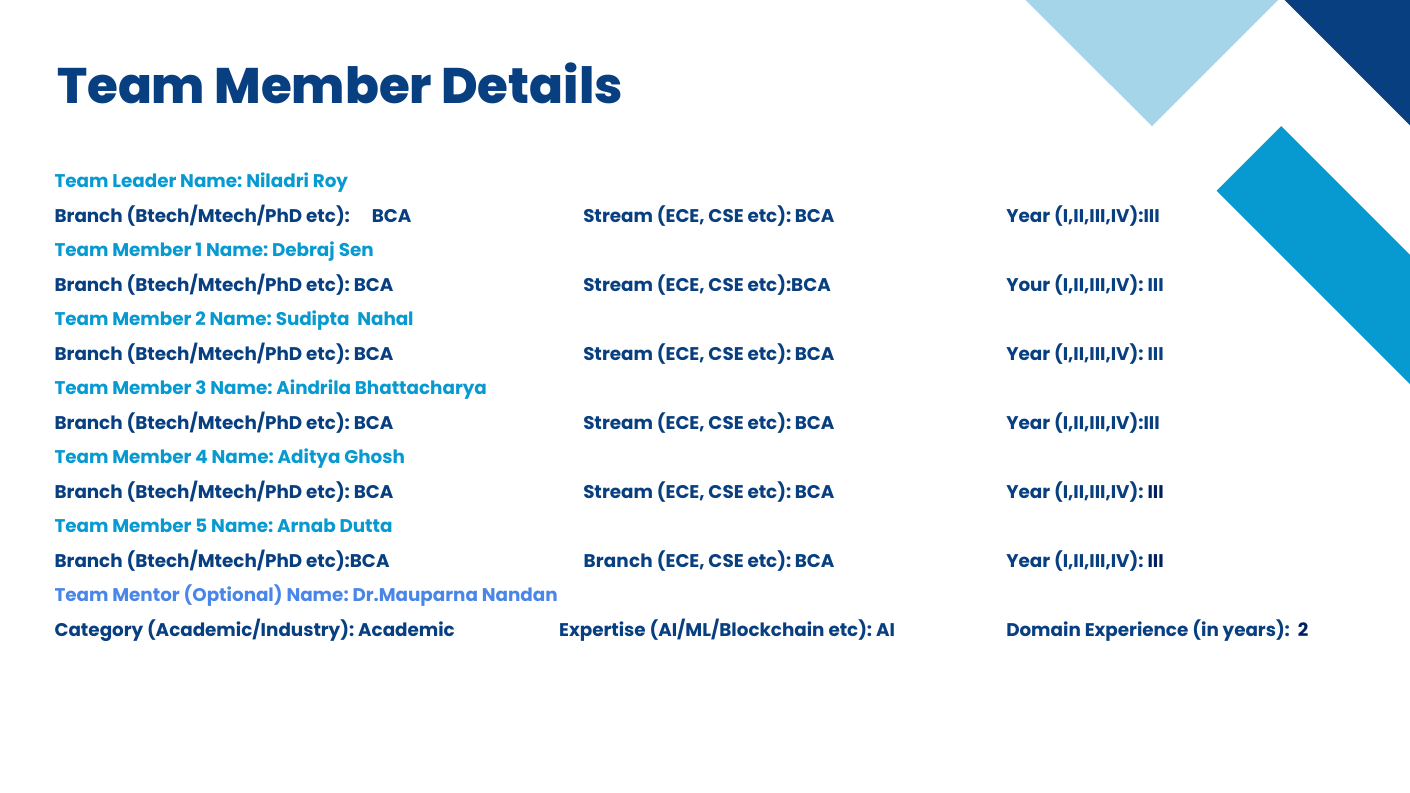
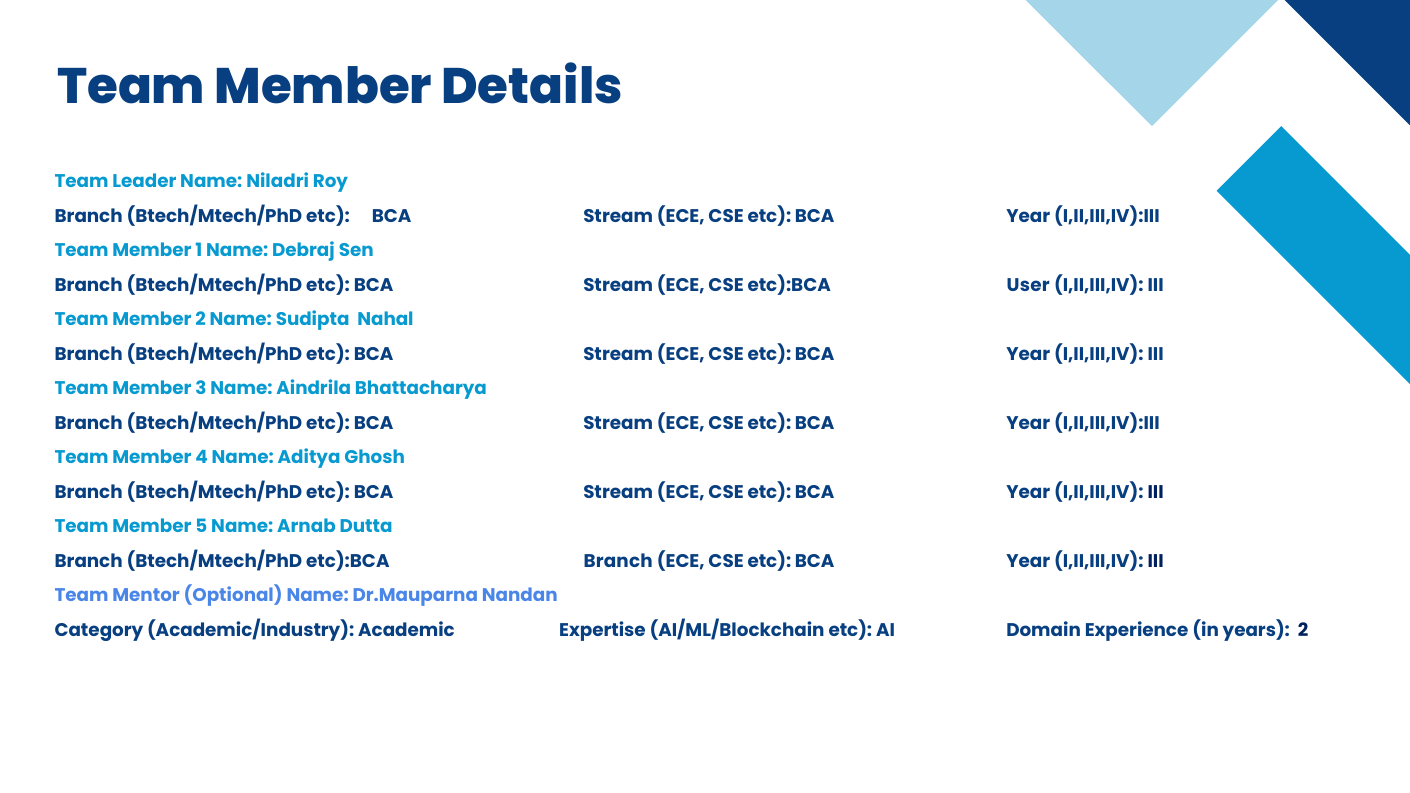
Your: Your -> User (1028, 285)
